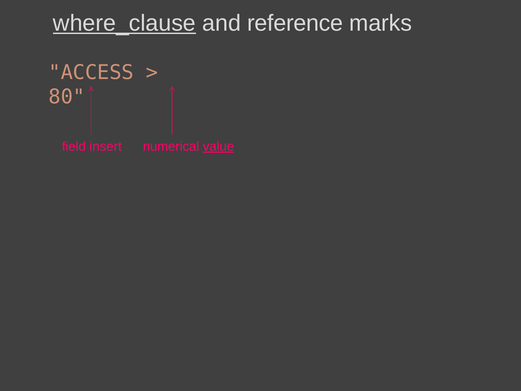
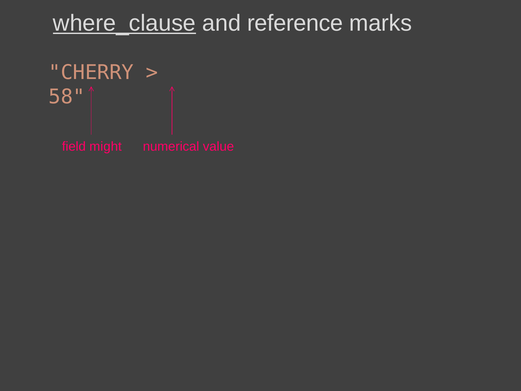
ACCESS: ACCESS -> CHERRY (91, 73)
80: 80 -> 58 (67, 97)
insert: insert -> might (106, 147)
value underline: present -> none (218, 147)
